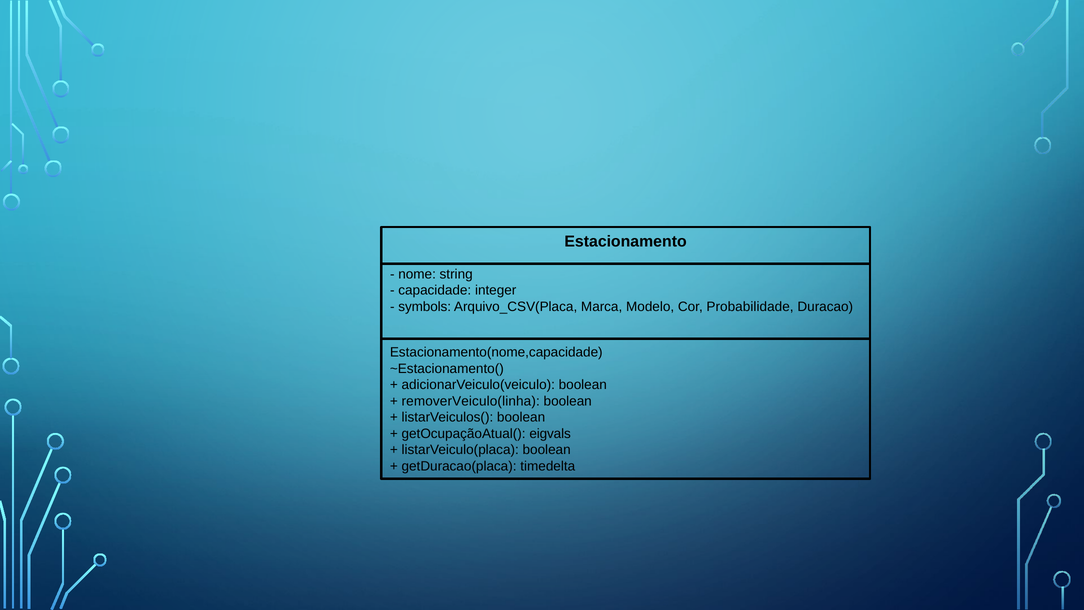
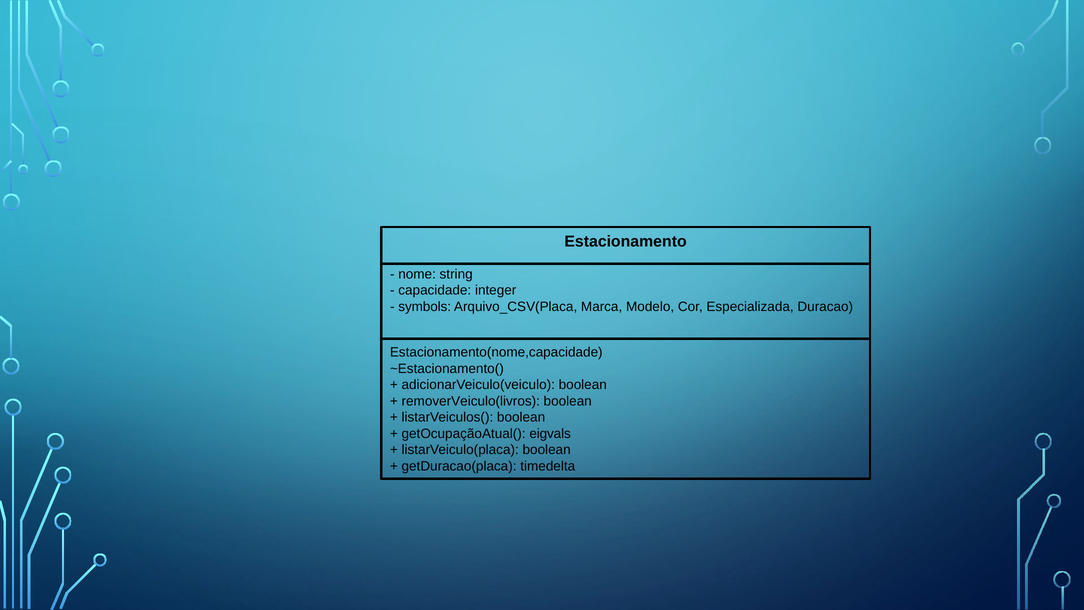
Probabilidade: Probabilidade -> Especializada (750, 307)
removerVeiculo(linha: removerVeiculo(linha -> removerVeiculo(livros (471, 401)
